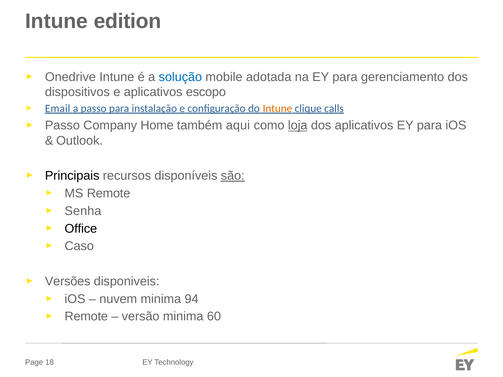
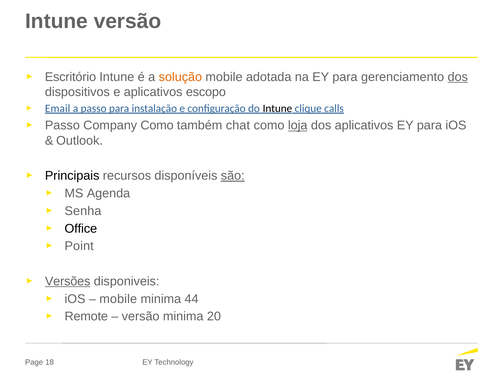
Intune edition: edition -> versão (127, 21)
Onedrive: Onedrive -> Escritório (70, 77)
solução colour: blue -> orange (180, 77)
dos underline: none -> present (458, 77)
Intune colour: orange -> black (277, 108)
Company Home: Home -> Como (157, 126)
aqui: aqui -> chat (238, 126)
MS Remote: Remote -> Agenda (108, 193)
Caso: Caso -> Point (79, 246)
Versões underline: none -> present (68, 282)
nuvem: nuvem -> mobile (118, 299)
94: 94 -> 44 (192, 299)
60: 60 -> 20 (214, 317)
